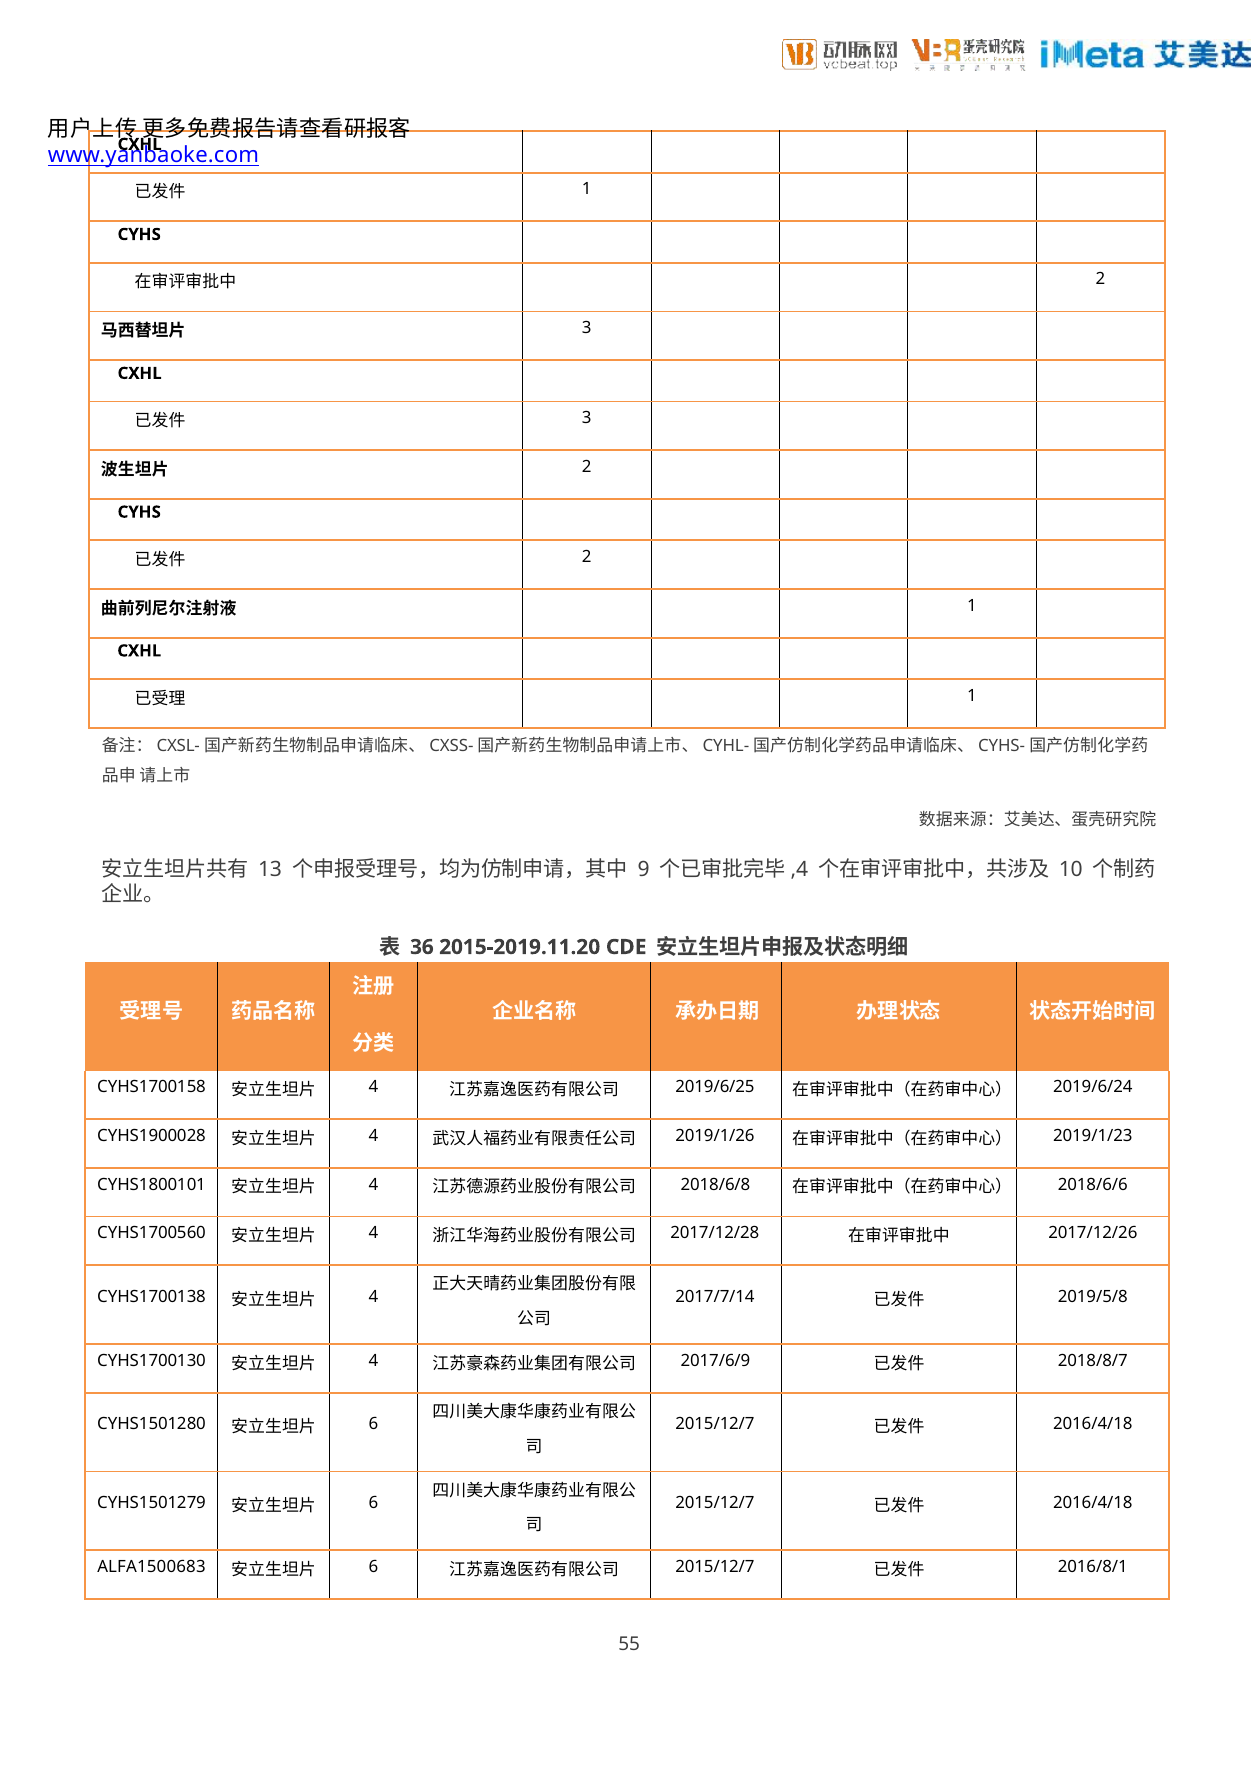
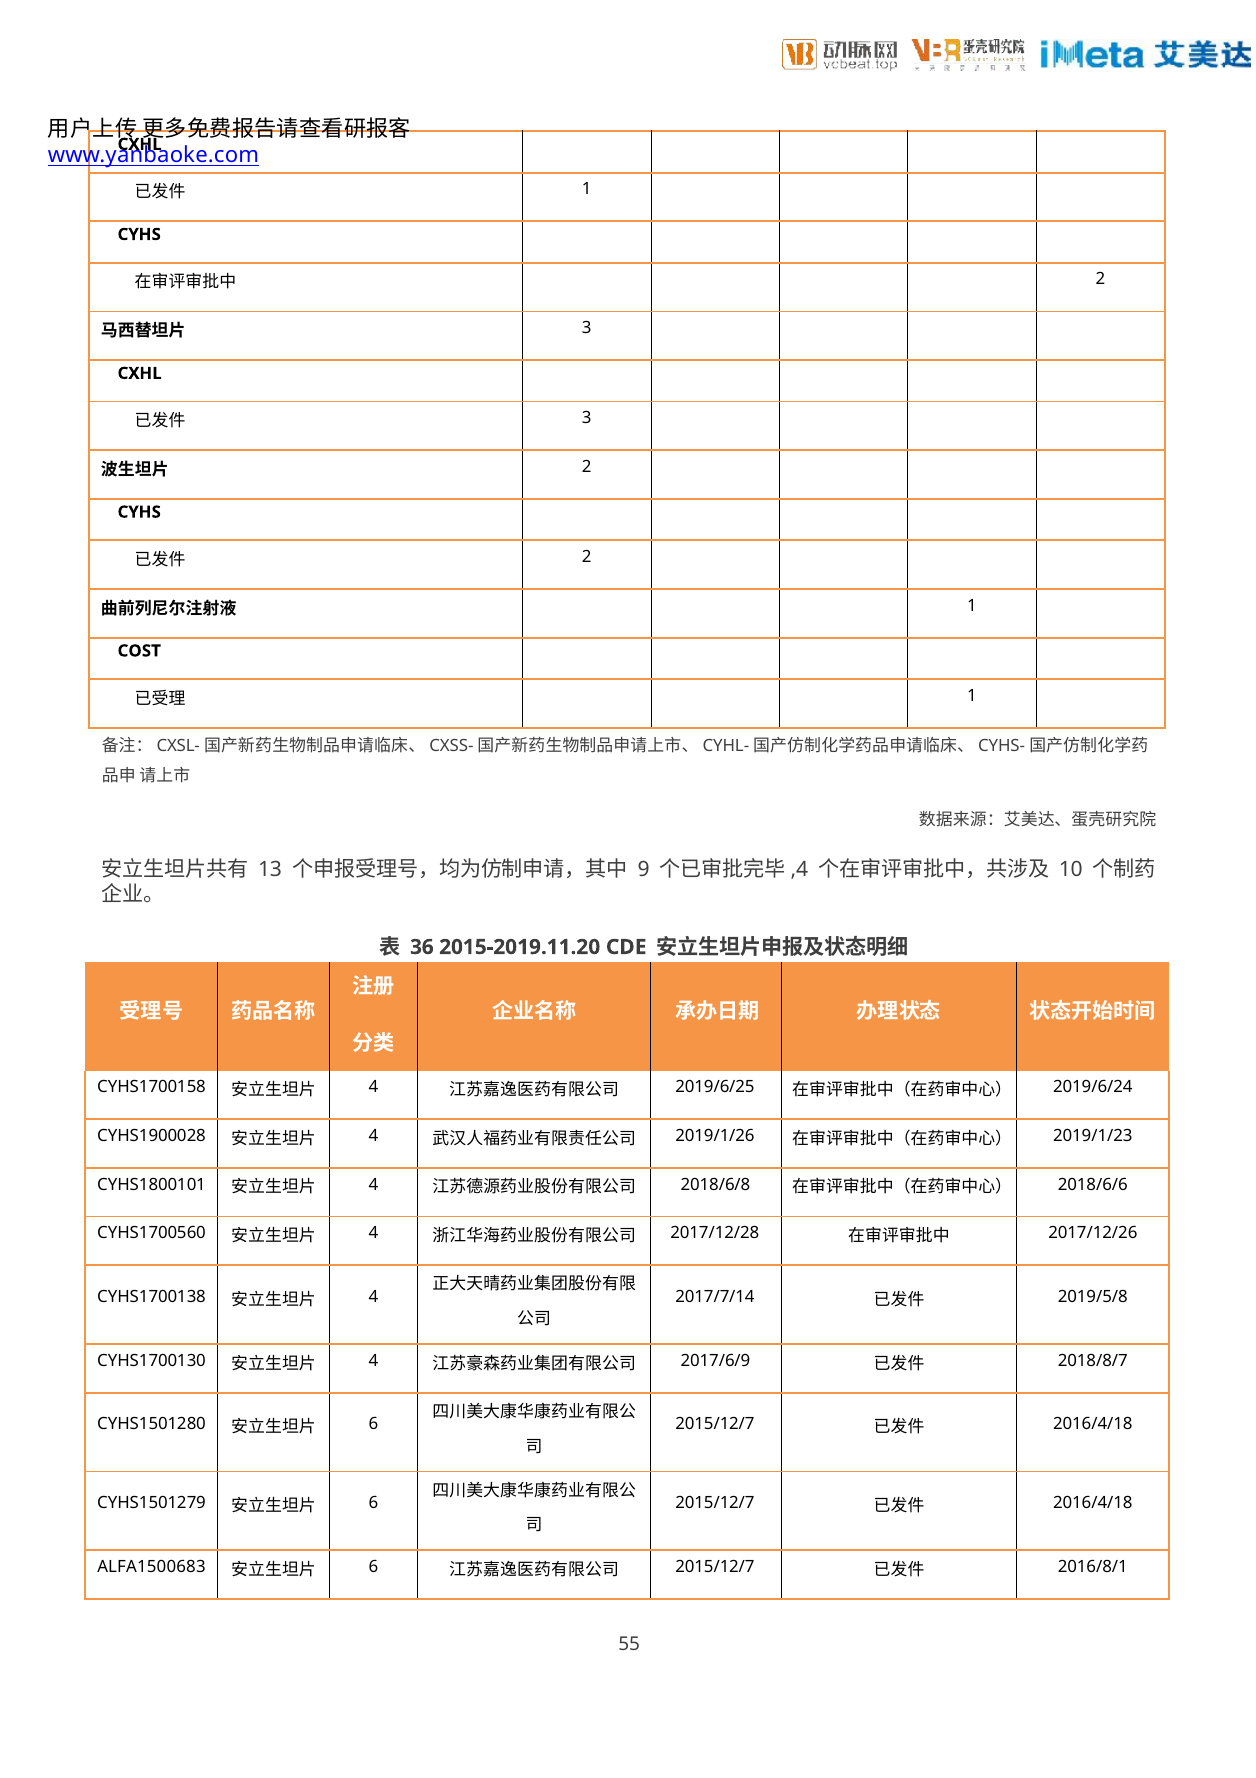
CXHL: CXHL -> COST (139, 651)
